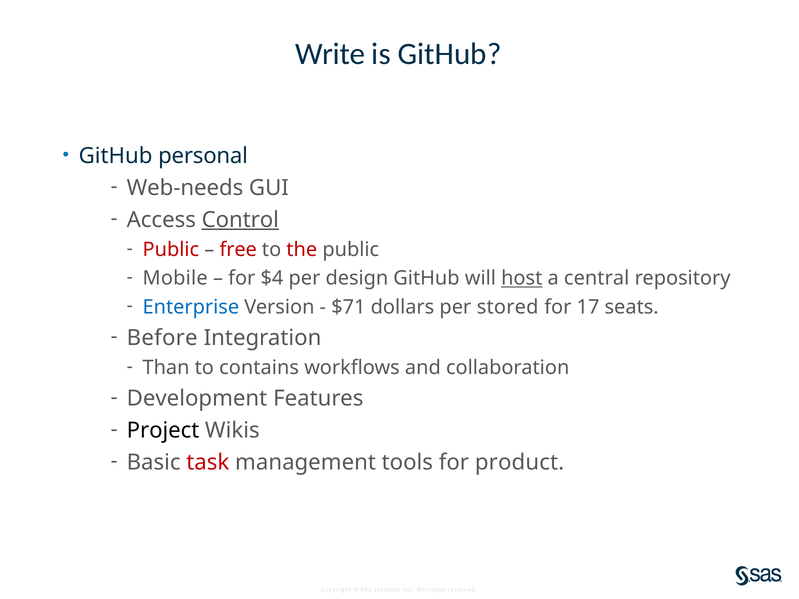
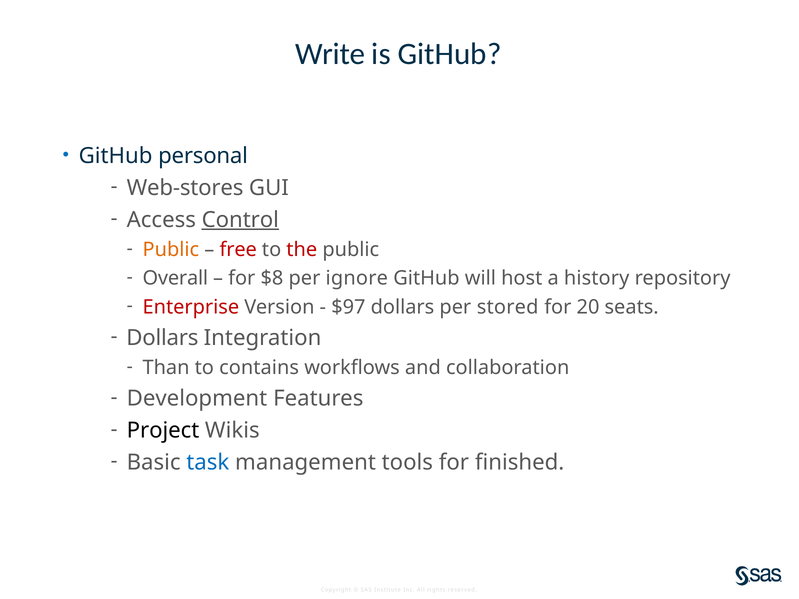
Web-needs: Web-needs -> Web-stores (185, 188)
Public colour: red -> orange (171, 250)
Mobile: Mobile -> Overall (175, 278)
$4: $4 -> $8 (272, 278)
design: design -> ignore (357, 278)
host underline: present -> none (522, 278)
central: central -> history (597, 278)
Enterprise colour: blue -> red (191, 307)
$71: $71 -> $97 (348, 307)
17: 17 -> 20 (588, 307)
Before: Before -> Dollars (162, 338)
task colour: red -> blue (208, 463)
product: product -> finished (520, 463)
